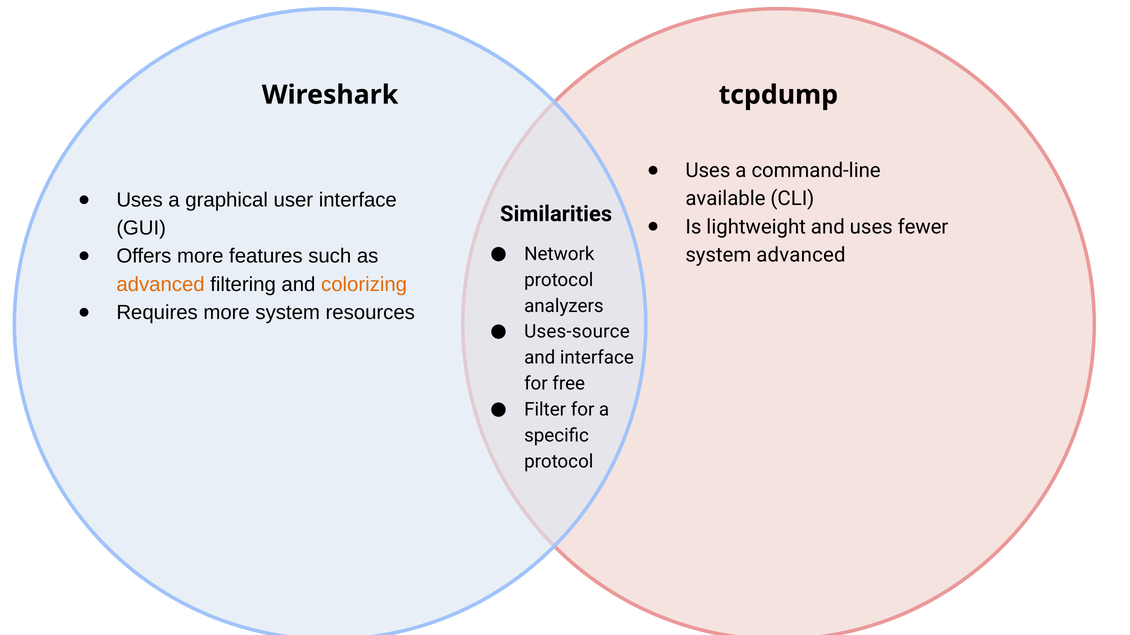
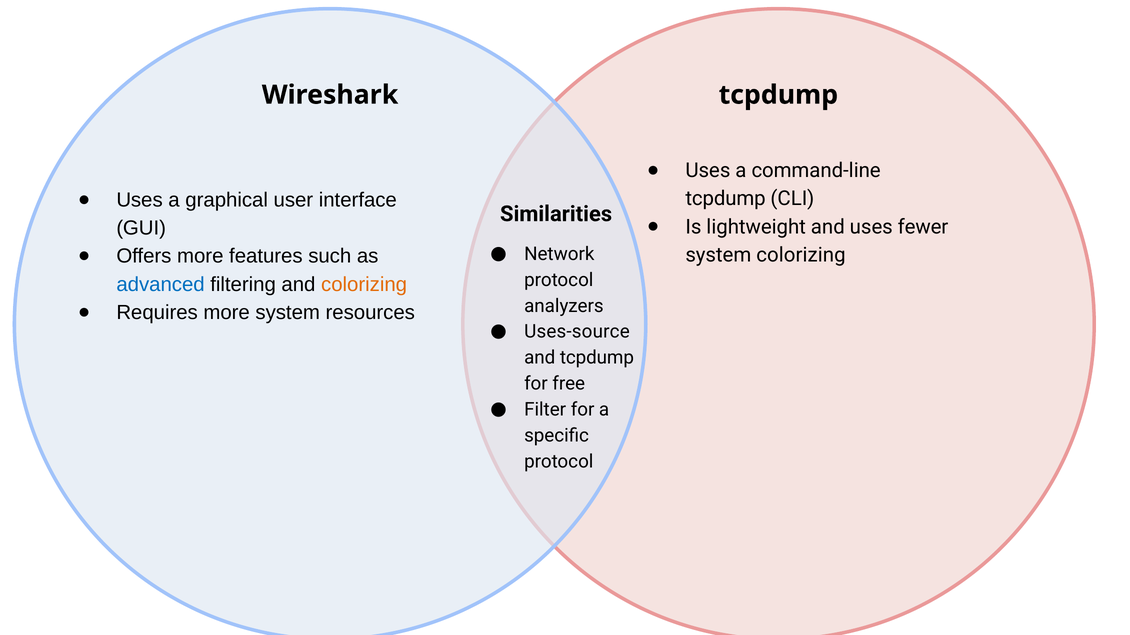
available: available -> tcpdump (726, 199)
system advanced: advanced -> colorizing (801, 255)
advanced colour: orange -> blue (161, 285)
and interface: interface -> tcpdump (597, 358)
